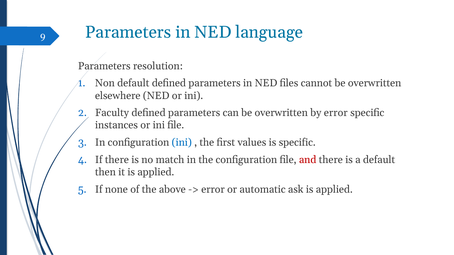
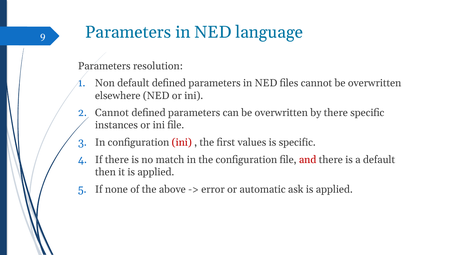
Faculty: Faculty -> Cannot (112, 113)
by error: error -> there (336, 113)
ini colour: blue -> red (182, 143)
